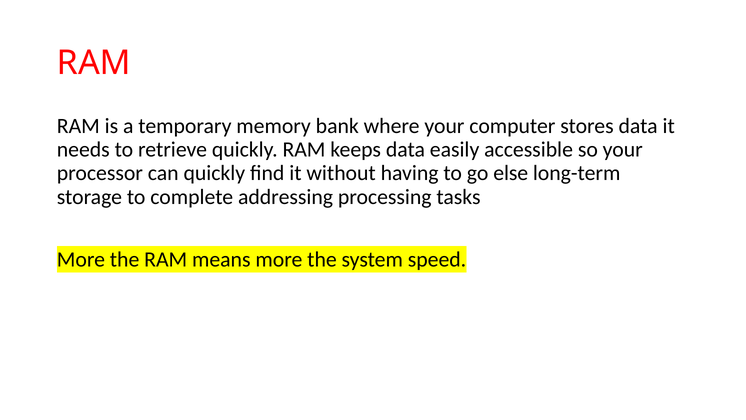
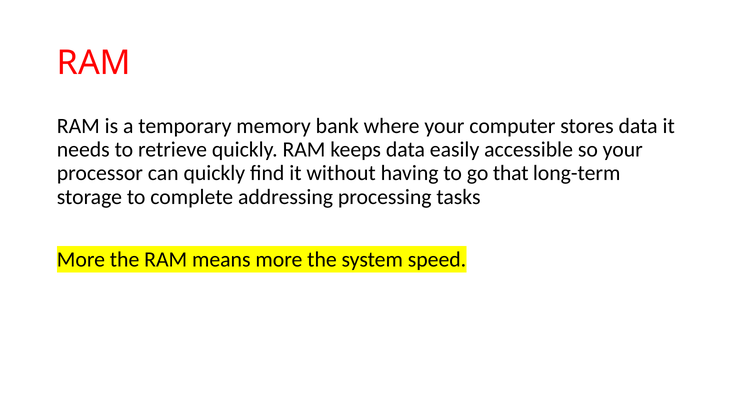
else: else -> that (511, 173)
